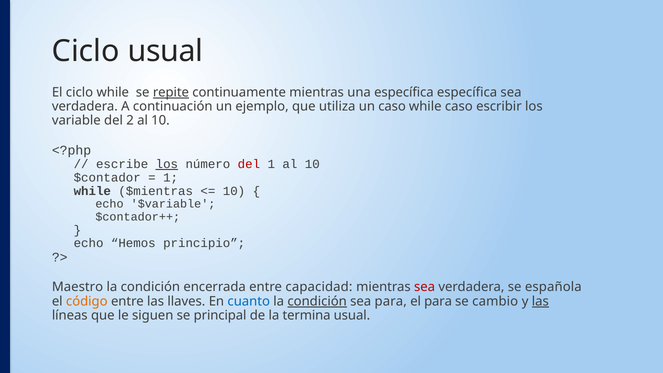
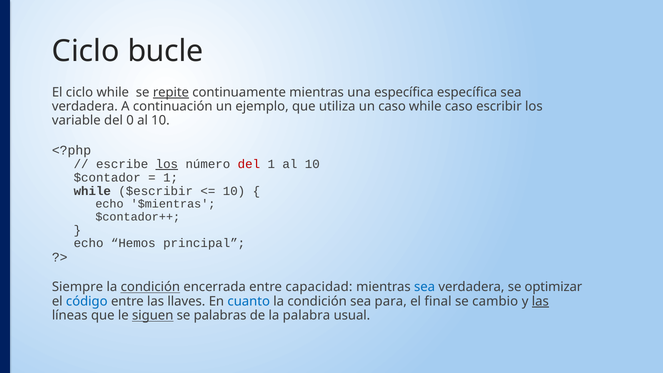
Ciclo usual: usual -> bucle (165, 51)
2: 2 -> 0 (130, 121)
$mientras: $mientras -> $escribir (156, 191)
$variable: $variable -> $mientras (173, 204)
principio: principio -> principal (204, 243)
Maestro: Maestro -> Siempre (77, 287)
condición underline: none -> present (150, 287)
sea colour: red -> blue (425, 287)
española: española -> optimizar (553, 287)
código colour: orange -> blue (87, 301)
condición underline: present -> none (317, 301)
el para: para -> final (438, 301)
siguen underline: none -> present (153, 315)
principal: principal -> palabras (220, 315)
termina: termina -> palabra (306, 315)
